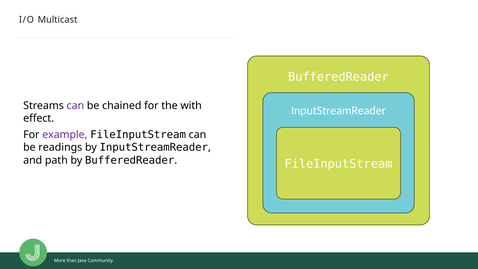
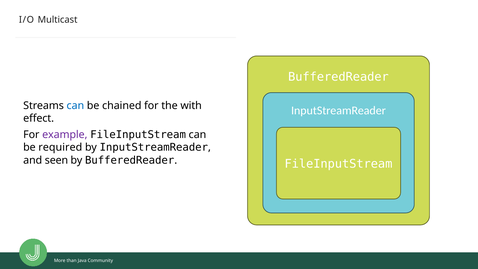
can colour: purple -> blue (75, 105)
readings: readings -> required (60, 147)
path: path -> seen (56, 160)
